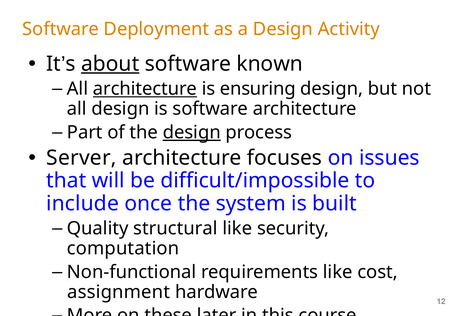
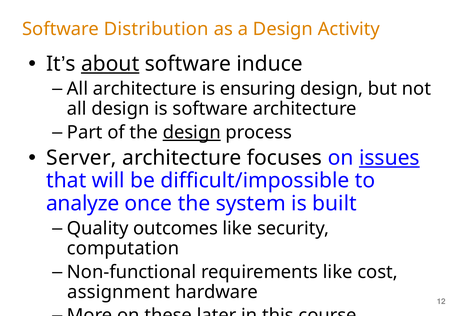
Deployment: Deployment -> Distribution (156, 29)
known: known -> induce (270, 64)
architecture underline: present -> none (145, 89)
issues underline: none -> present (389, 158)
include: include -> analyze (83, 203)
structural: structural -> outcomes (176, 229)
